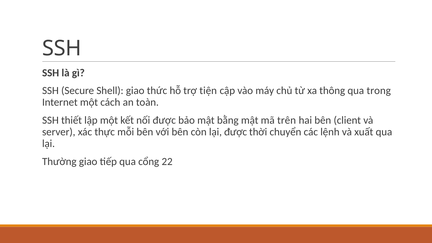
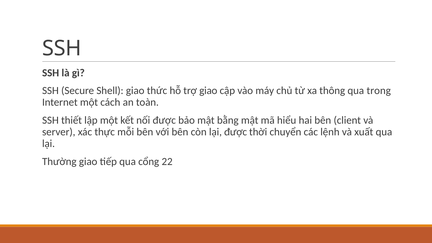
trợ tiện: tiện -> giao (208, 91)
trên: trên -> hiểu (287, 120)
